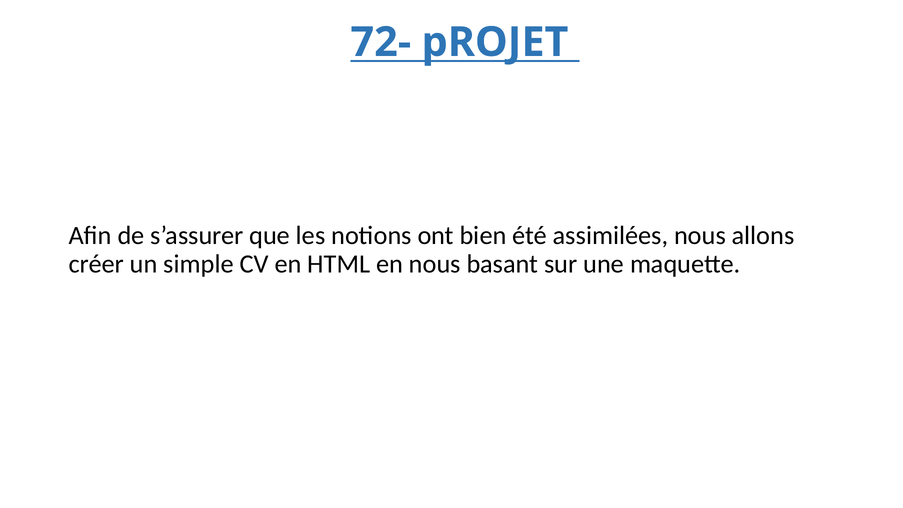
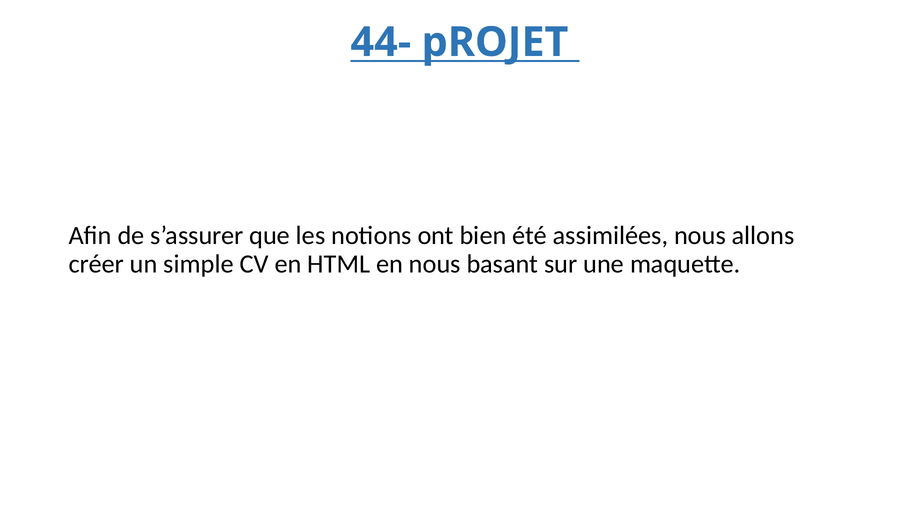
72-: 72- -> 44- (381, 42)
